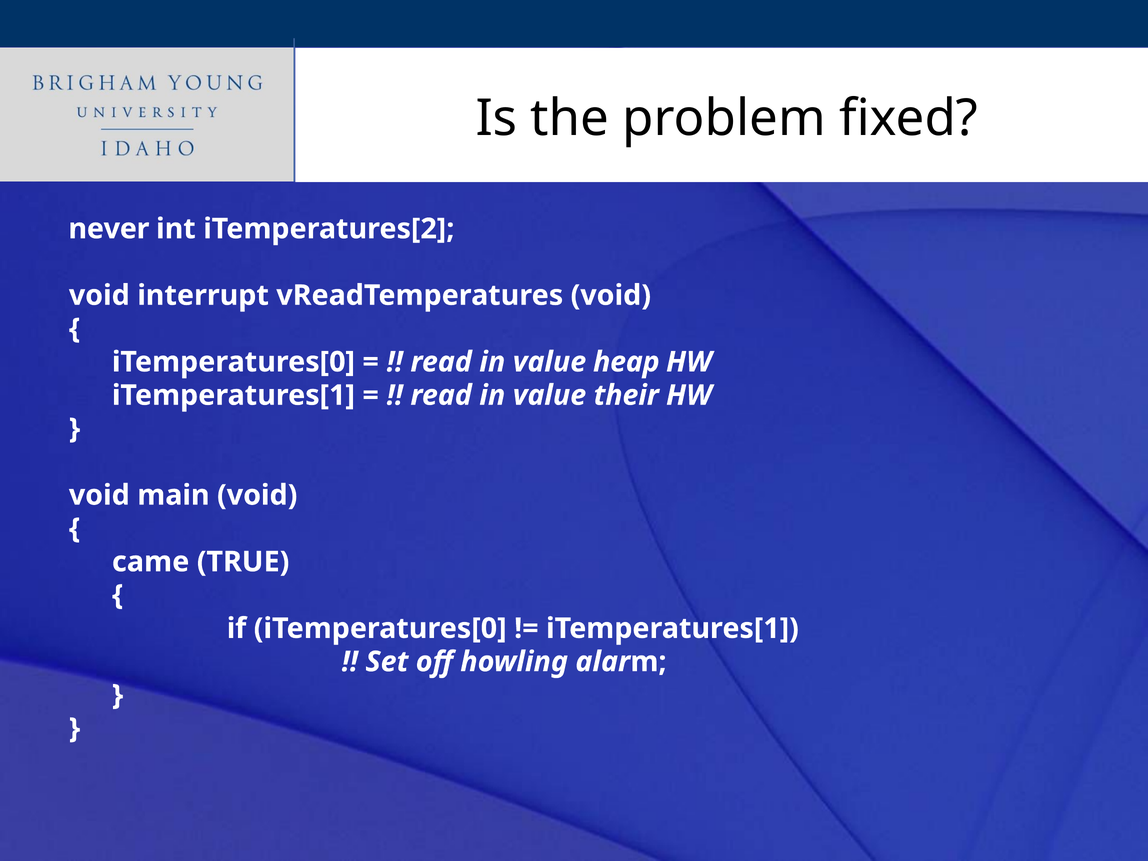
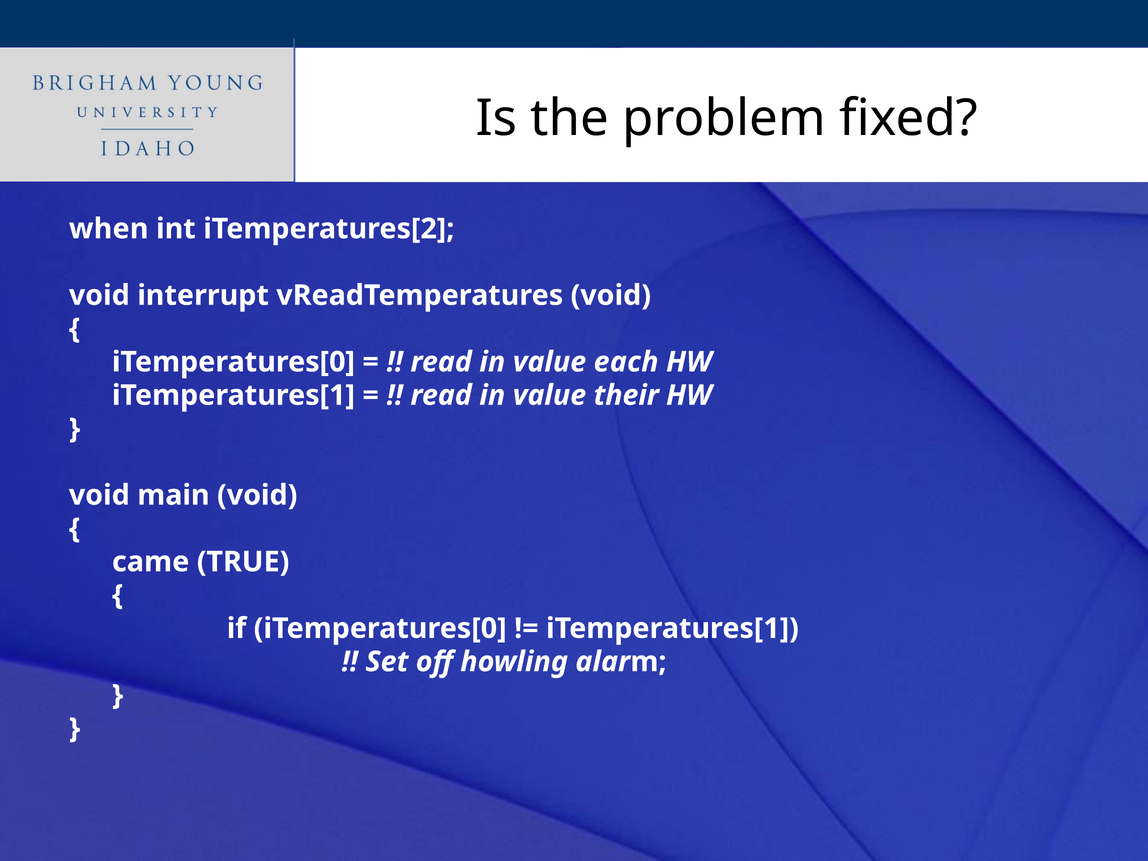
never: never -> when (109, 229)
heap: heap -> each (626, 362)
